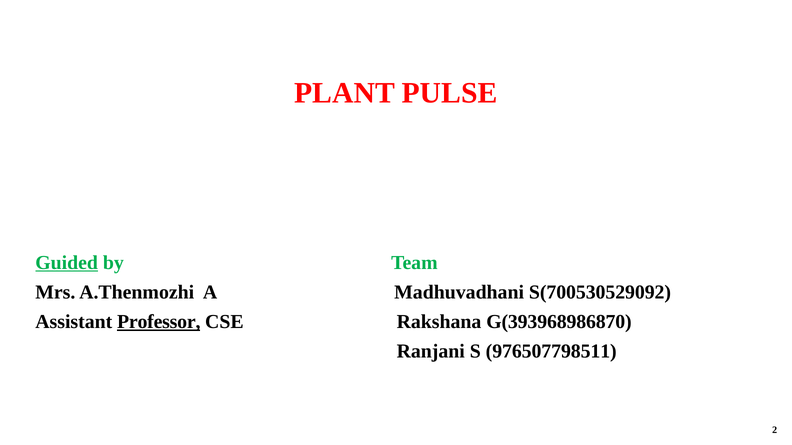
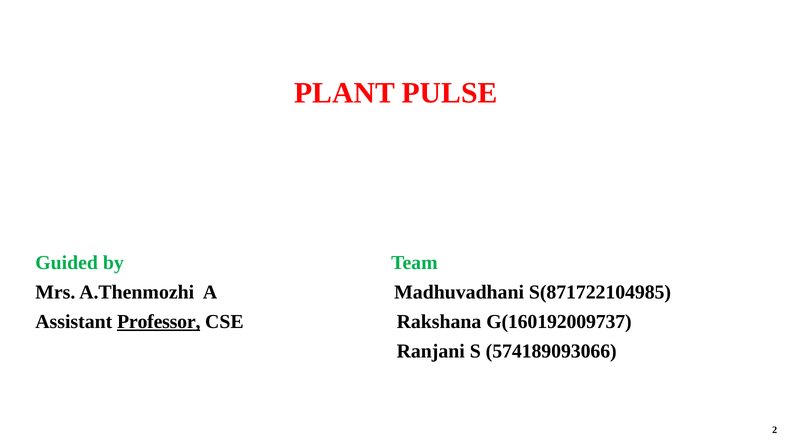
Guided underline: present -> none (67, 263)
S(700530529092: S(700530529092 -> S(871722104985 (600, 292)
G(393968986870: G(393968986870 -> G(160192009737 (559, 322)
976507798511: 976507798511 -> 574189093066 (551, 352)
